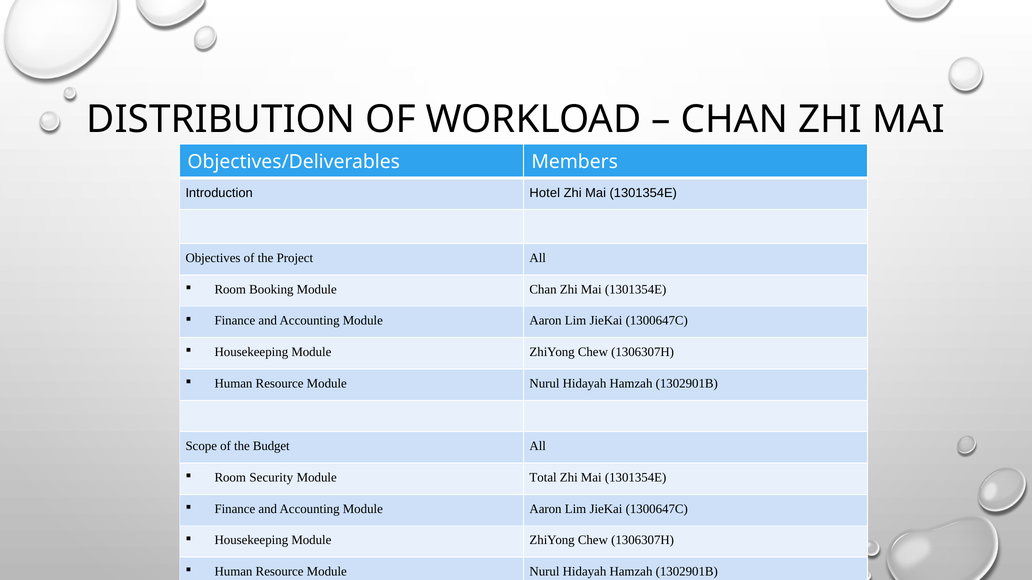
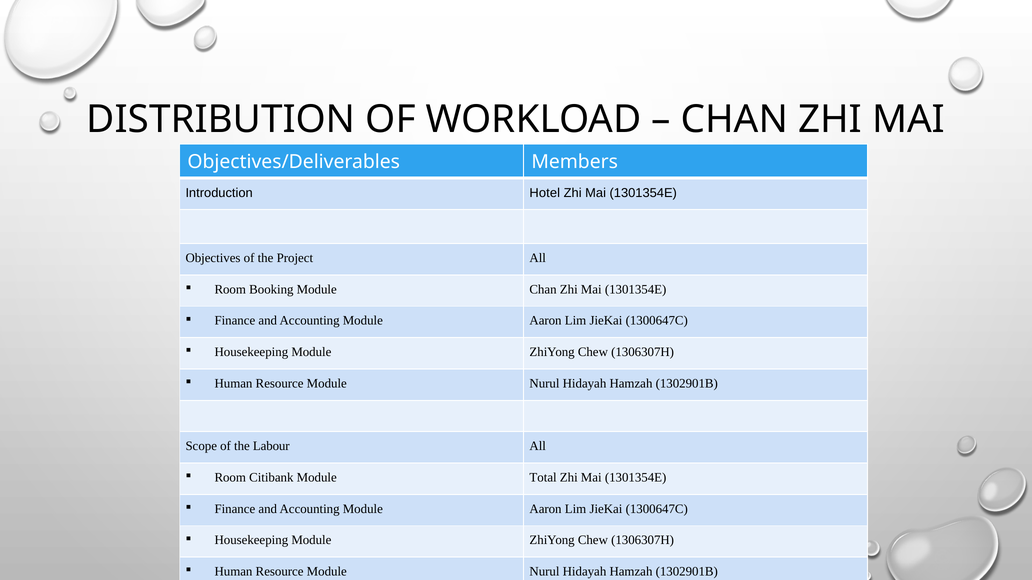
Budget: Budget -> Labour (271, 446)
Security: Security -> Citibank (271, 478)
